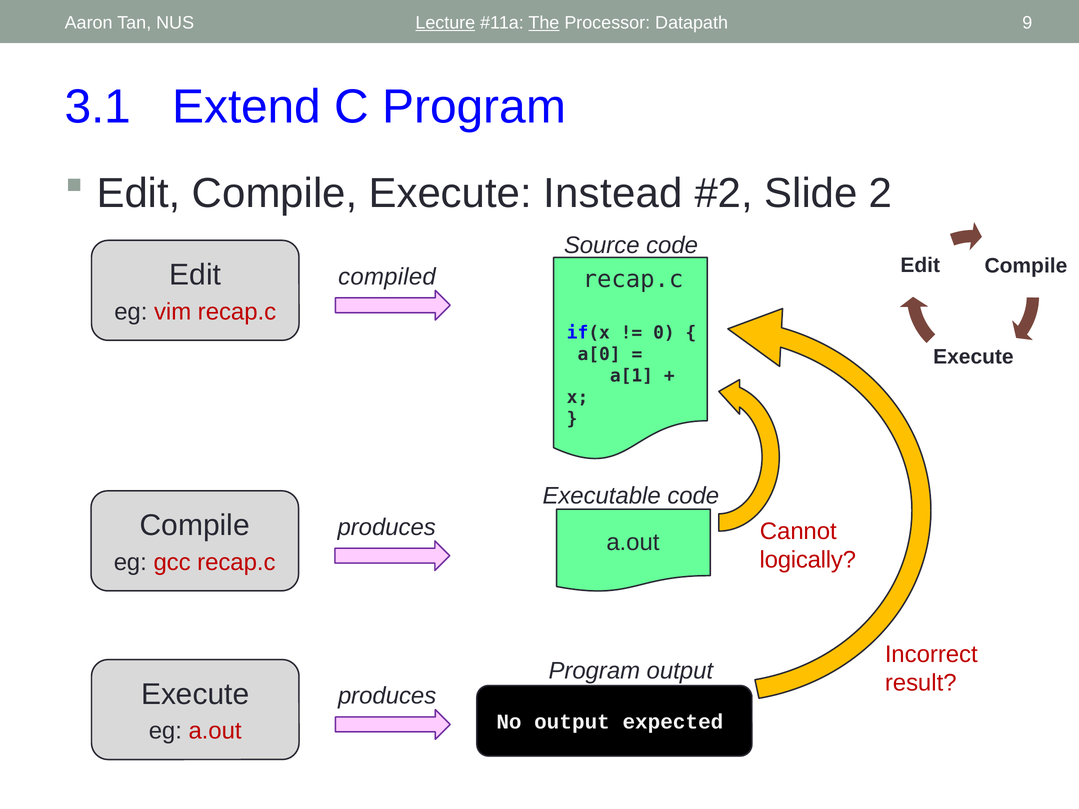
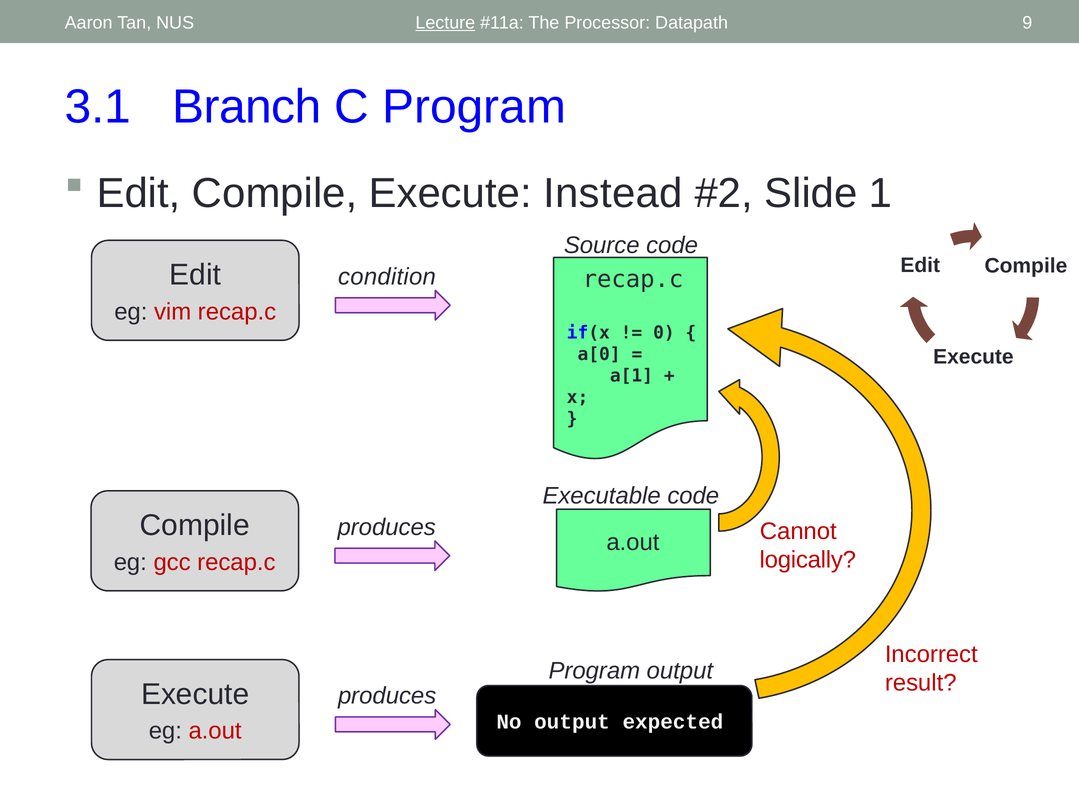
The underline: present -> none (544, 23)
Extend: Extend -> Branch (247, 107)
2: 2 -> 1 (881, 193)
compiled: compiled -> condition (387, 277)
